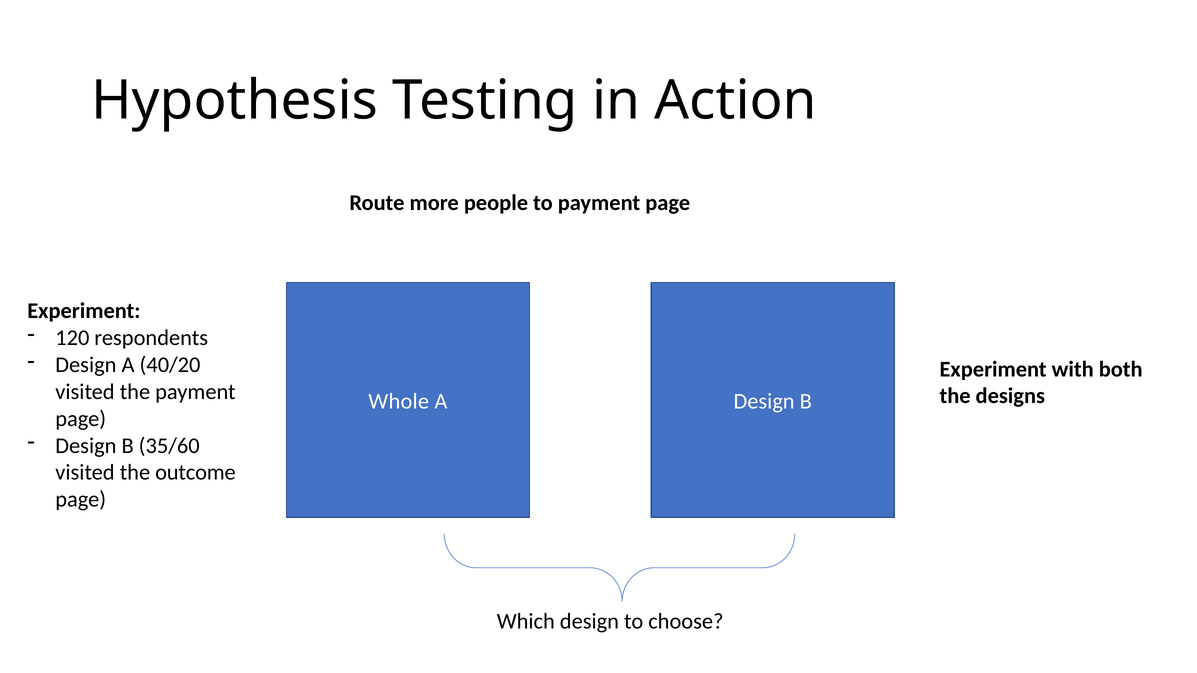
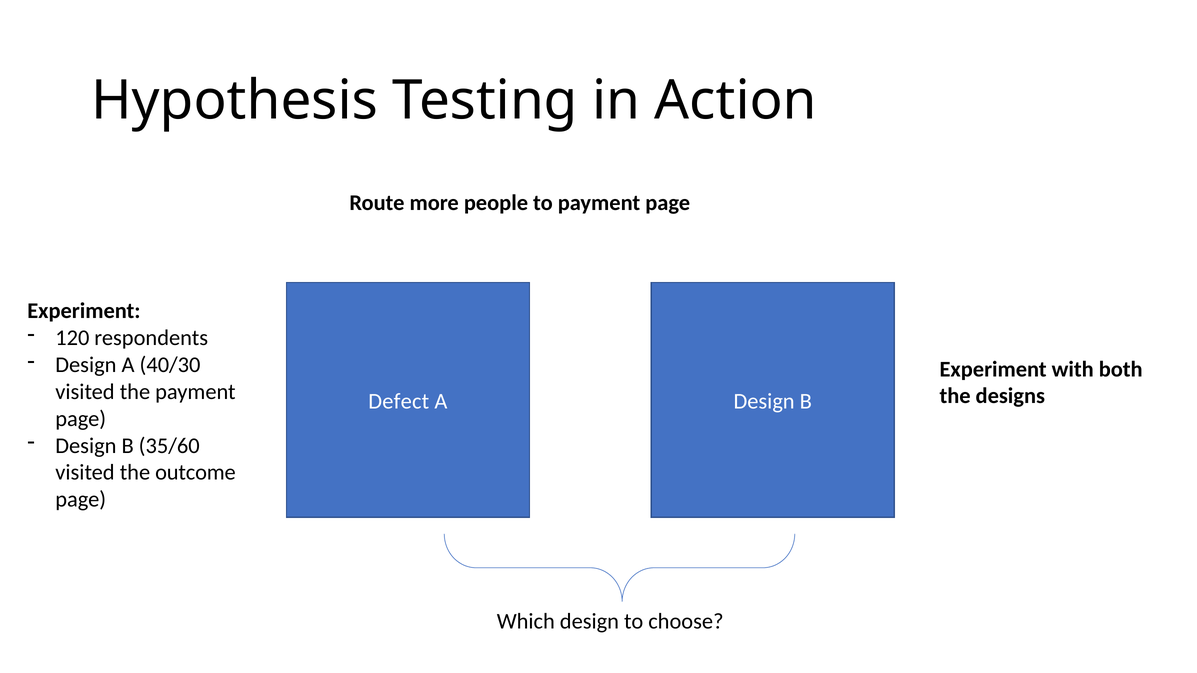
40/20: 40/20 -> 40/30 (170, 365)
Whole: Whole -> Defect (399, 402)
